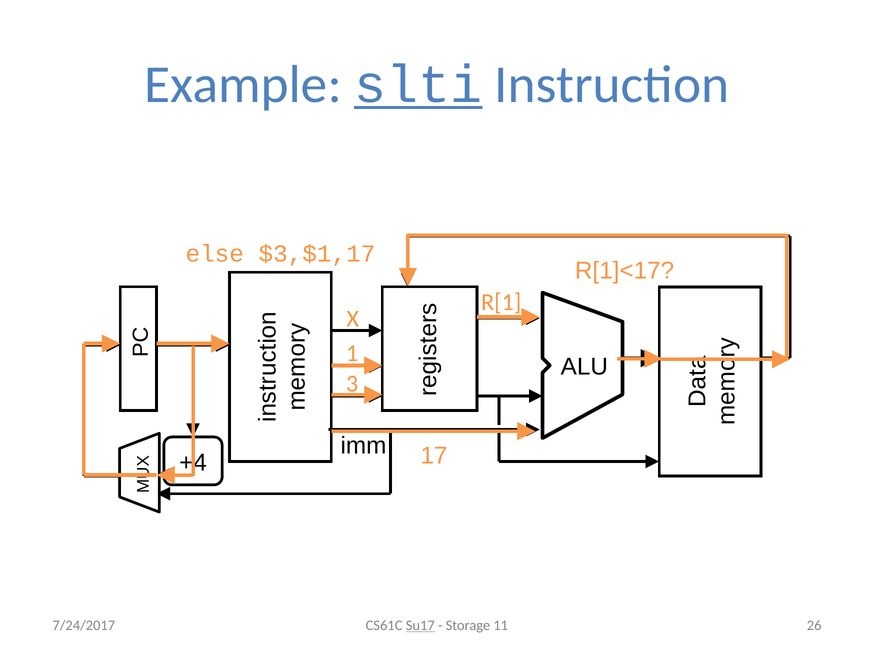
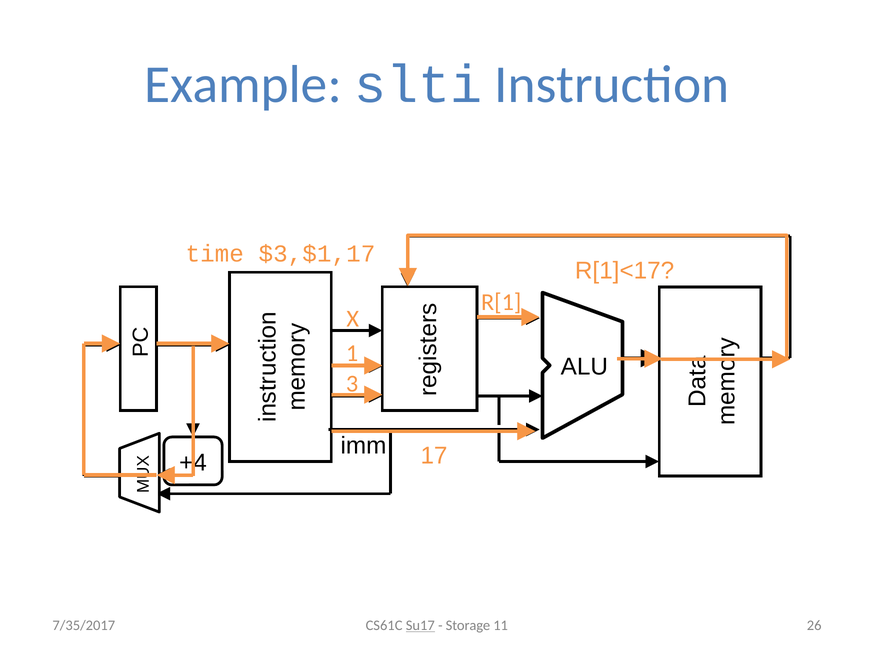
slti underline: present -> none (418, 85)
else: else -> time (215, 254)
7/24/2017: 7/24/2017 -> 7/35/2017 (84, 626)
